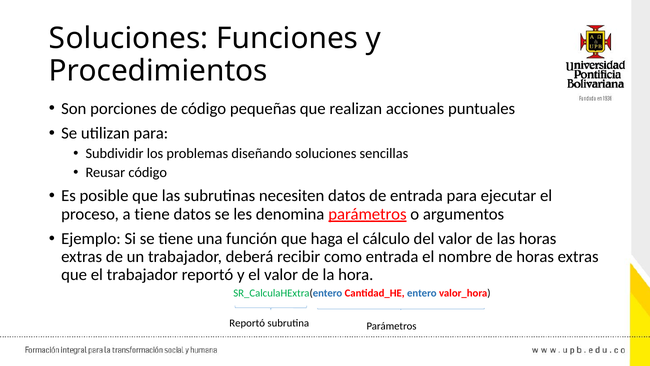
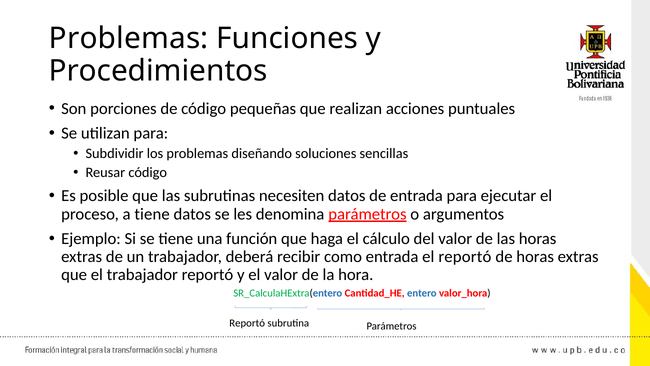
Soluciones: Soluciones -> Problemas (129, 39)
el nombre: nombre -> reportó (465, 257)
